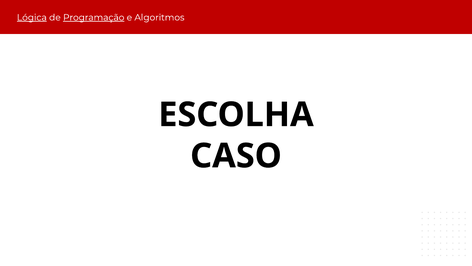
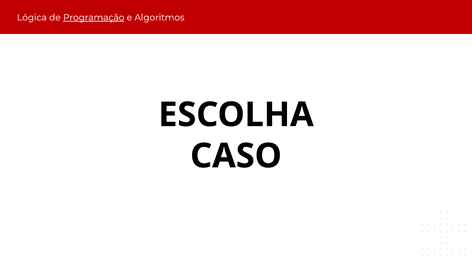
Lógica underline: present -> none (32, 17)
